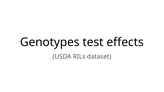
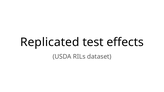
Genotypes: Genotypes -> Replicated (50, 42)
